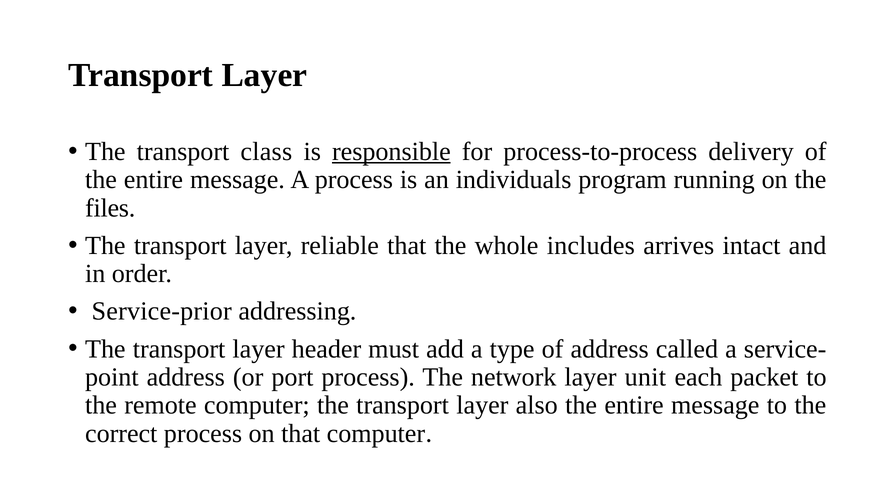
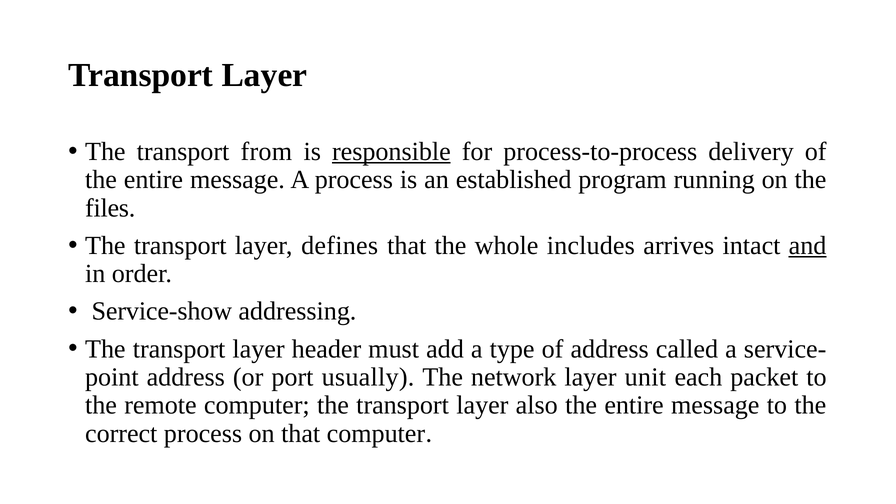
class: class -> from (266, 151)
individuals: individuals -> established (514, 180)
reliable: reliable -> defines (340, 246)
and underline: none -> present (808, 246)
Service-prior: Service-prior -> Service-show (162, 311)
port process: process -> usually (368, 377)
